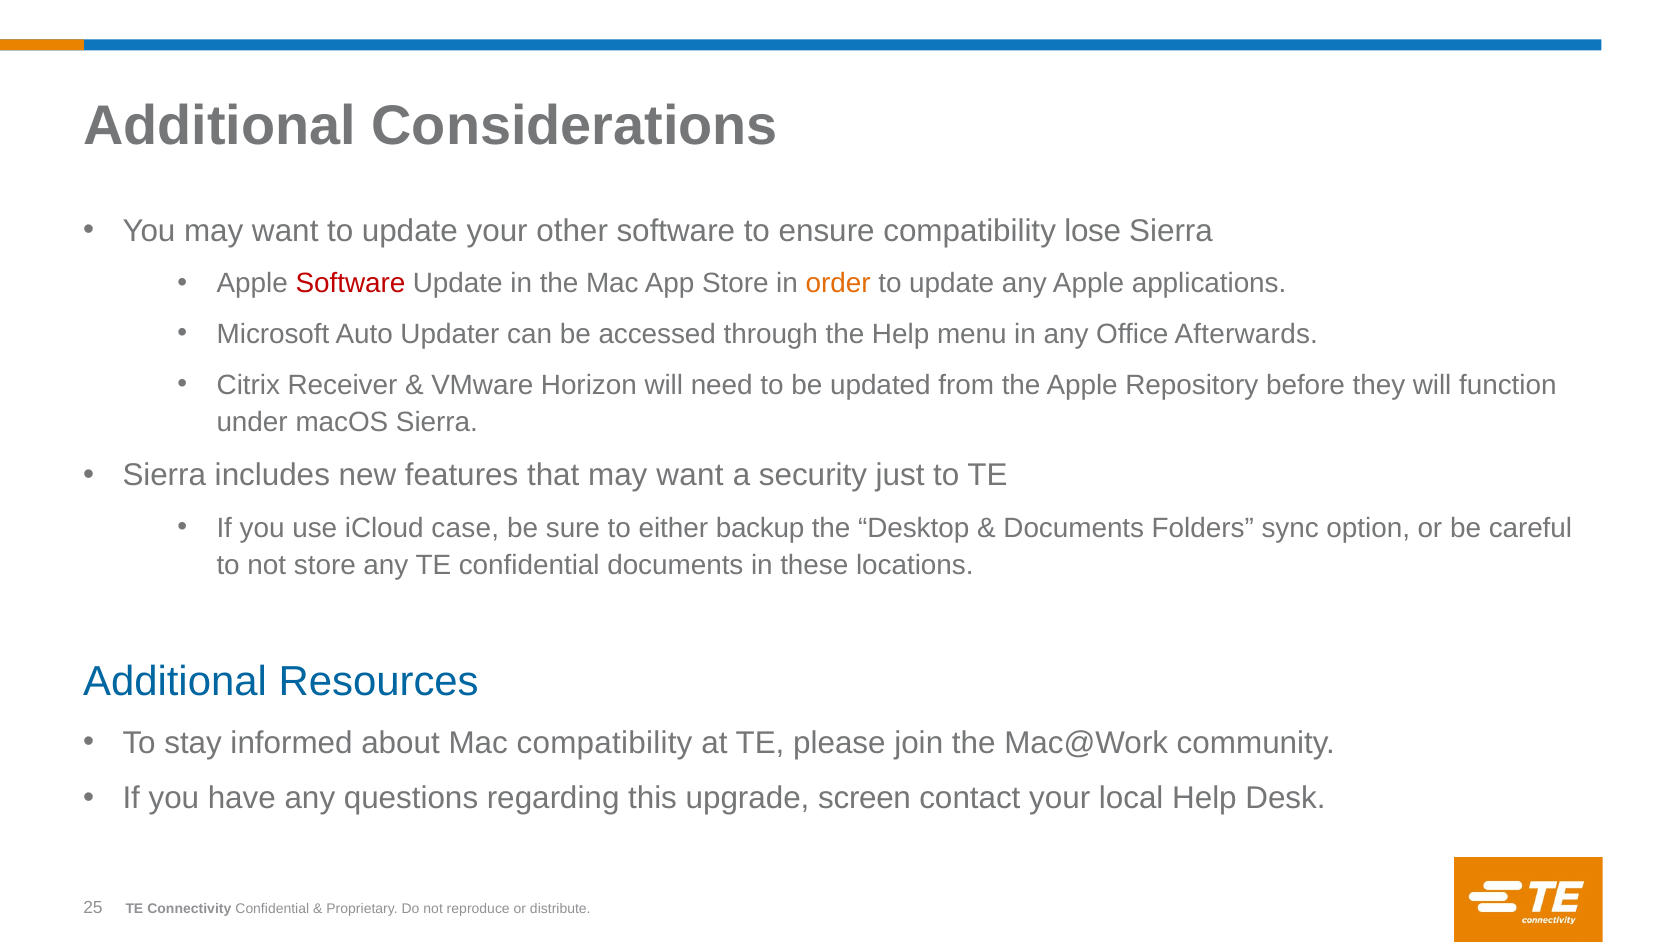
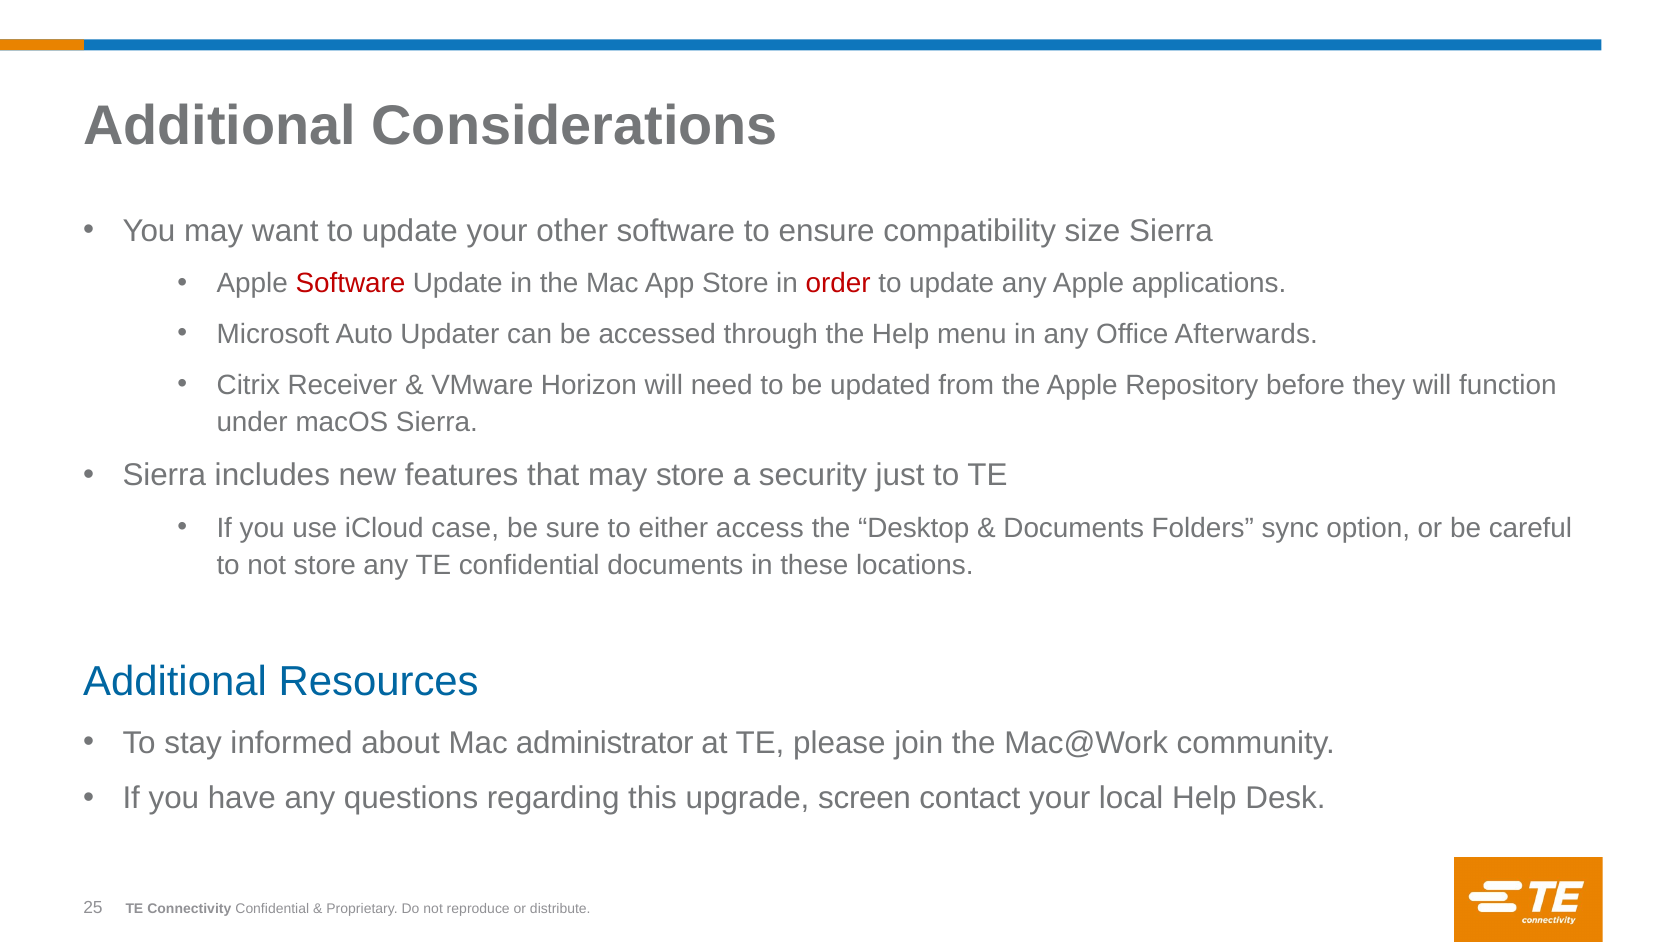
lose: lose -> size (1093, 231)
order colour: orange -> red (838, 284)
that may want: want -> store (690, 476)
backup: backup -> access (760, 528)
Mac compatibility: compatibility -> administrator (605, 743)
